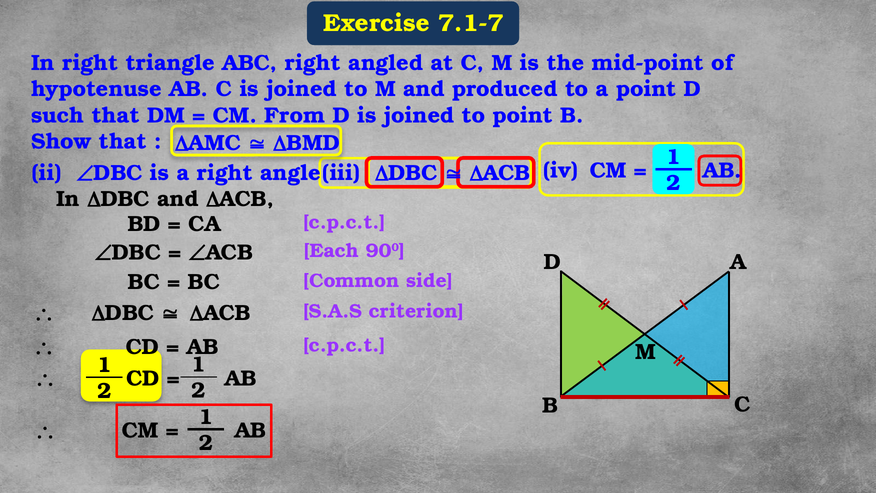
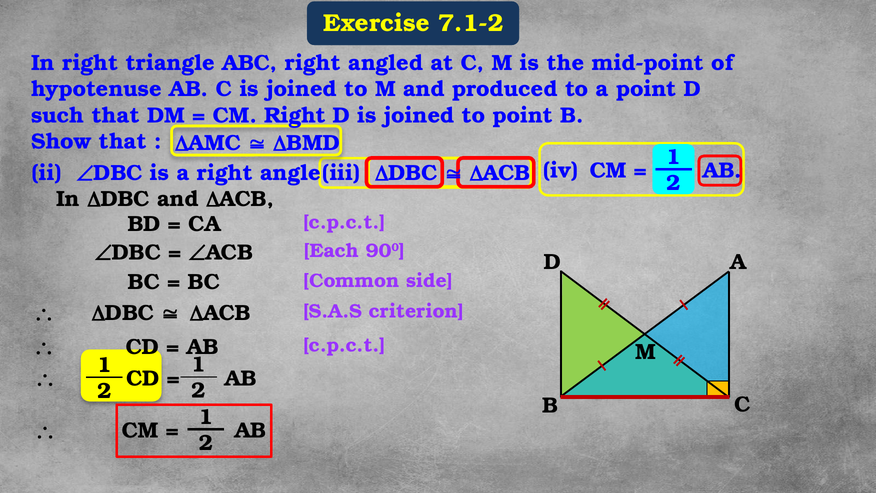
7.1-7: 7.1-7 -> 7.1-2 (471, 23)
CM From: From -> Right (295, 115)
